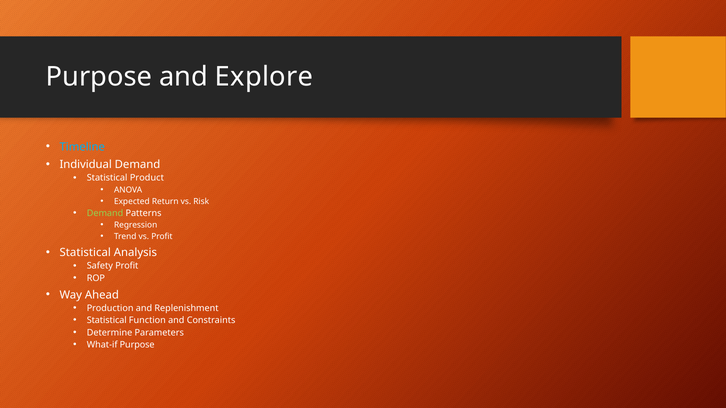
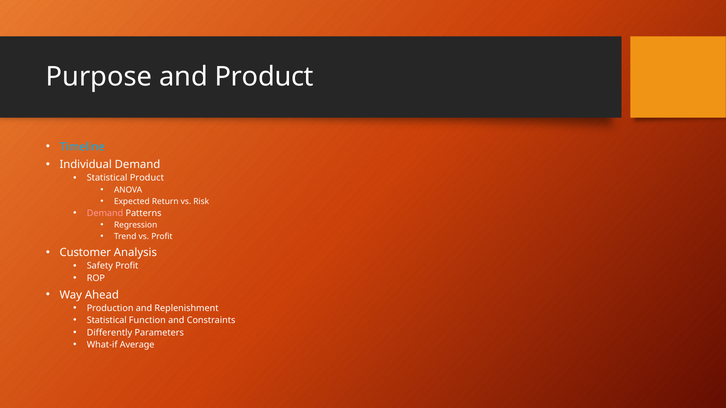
and Explore: Explore -> Product (264, 77)
Demand colour: light green -> pink (105, 213)
Statistical: Statistical -> Customer (85, 253)
Determine: Determine -> Differently (110, 333)
What-if Purpose: Purpose -> Average (137, 345)
